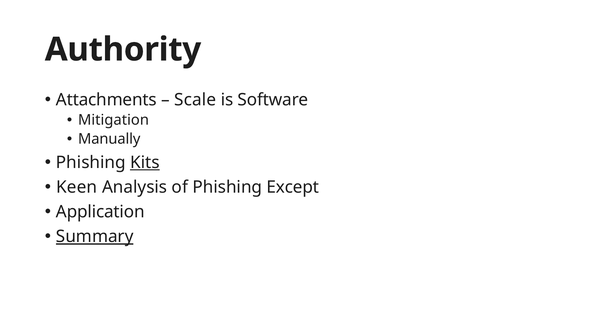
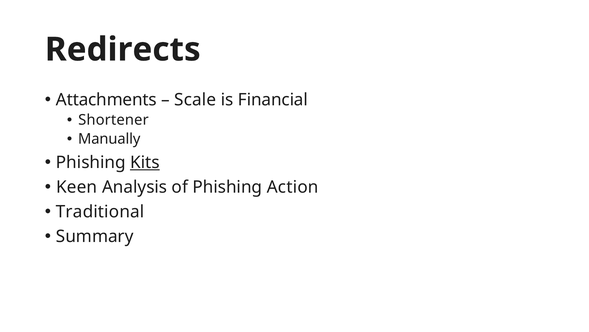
Authority: Authority -> Redirects (123, 49)
Software: Software -> Financial (273, 100)
Mitigation: Mitigation -> Shortener (113, 120)
Except: Except -> Action (293, 187)
Application: Application -> Traditional (100, 211)
Summary underline: present -> none (95, 236)
